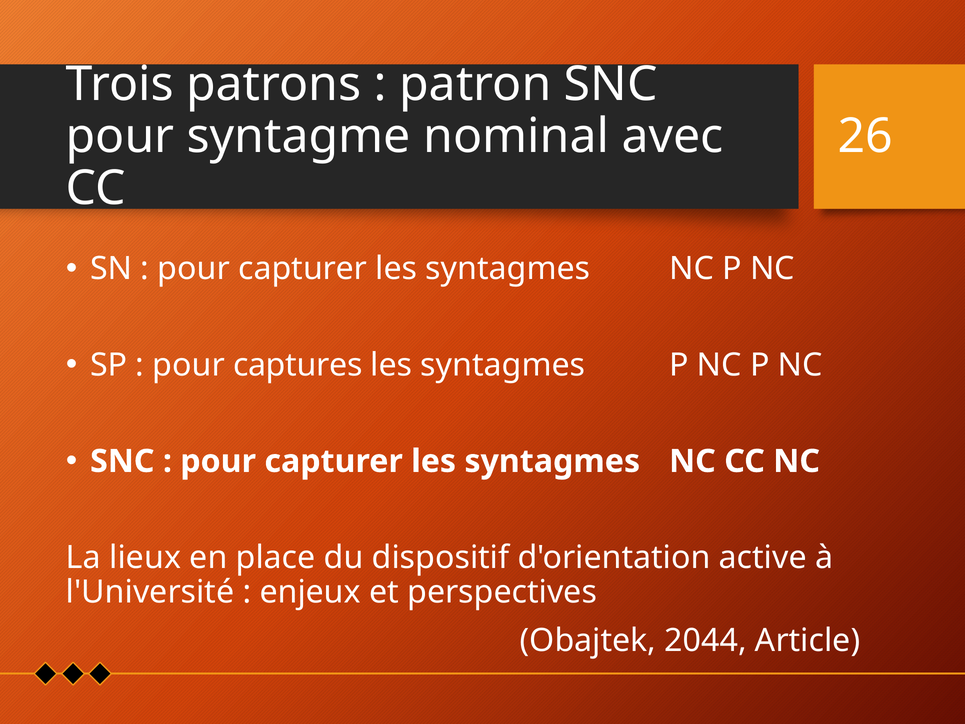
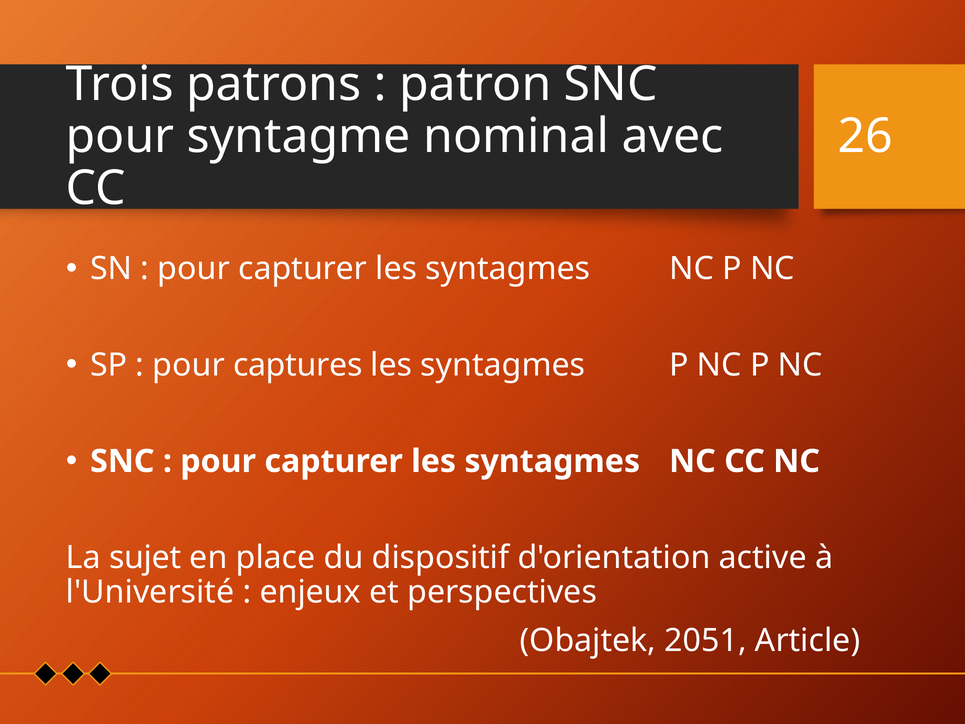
lieux: lieux -> sujet (145, 557)
2044: 2044 -> 2051 (706, 640)
